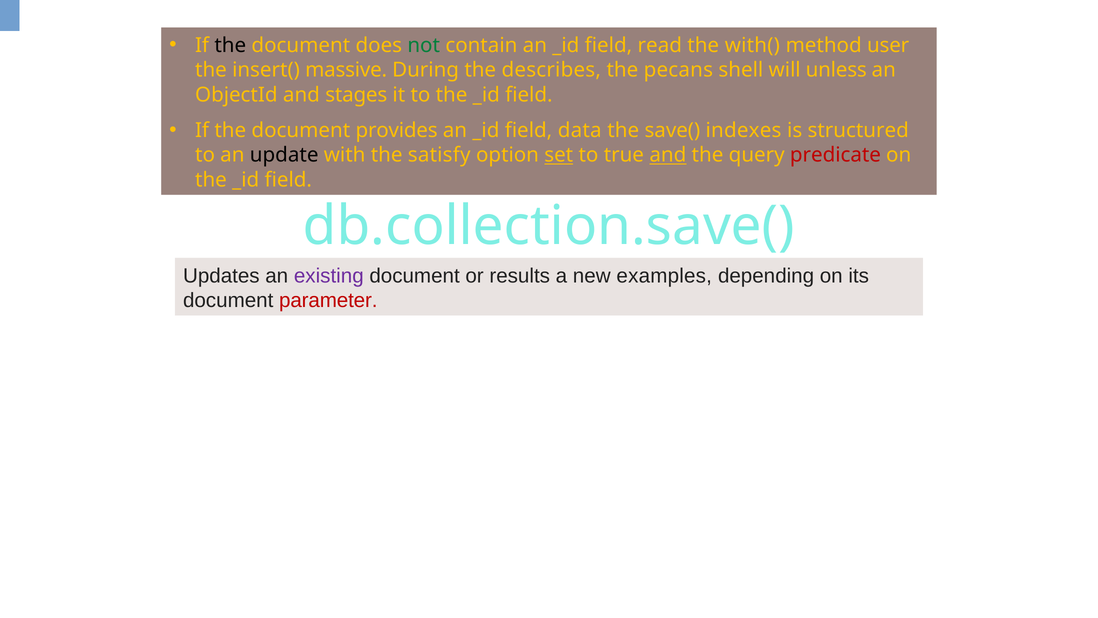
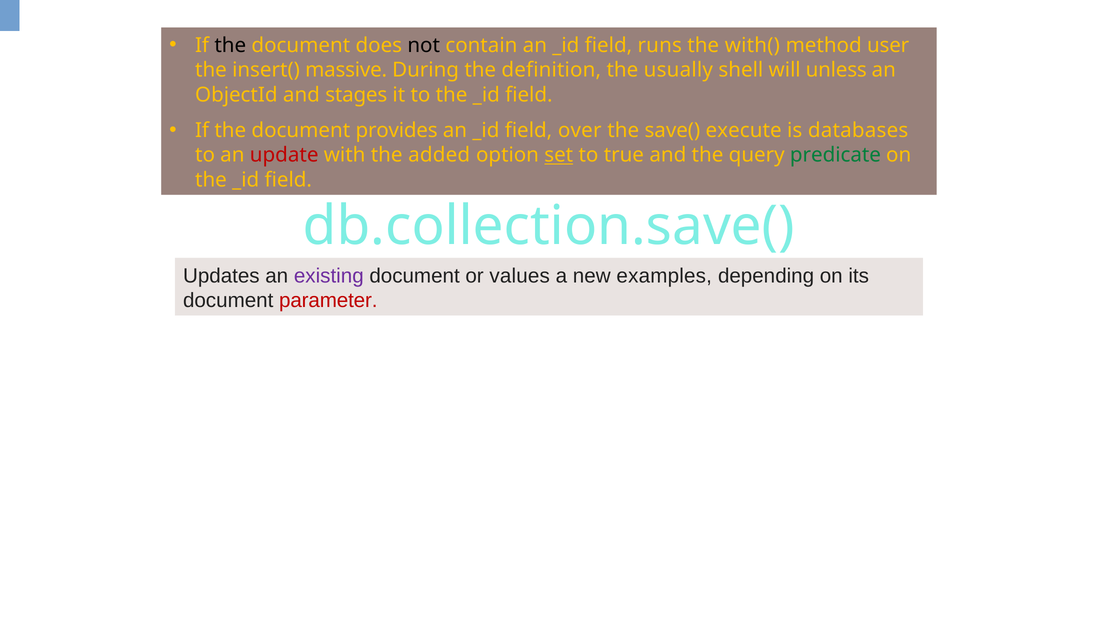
not colour: green -> black (424, 45)
read: read -> runs (660, 45)
describes: describes -> definition (551, 70)
pecans: pecans -> usually (678, 70)
data: data -> over (580, 130)
indexes: indexes -> execute (744, 130)
structured: structured -> databases (858, 130)
update colour: black -> red (284, 155)
satisfy: satisfy -> added (439, 155)
and underline: present -> none (668, 155)
predicate colour: red -> green (835, 155)
results: results -> values (520, 276)
